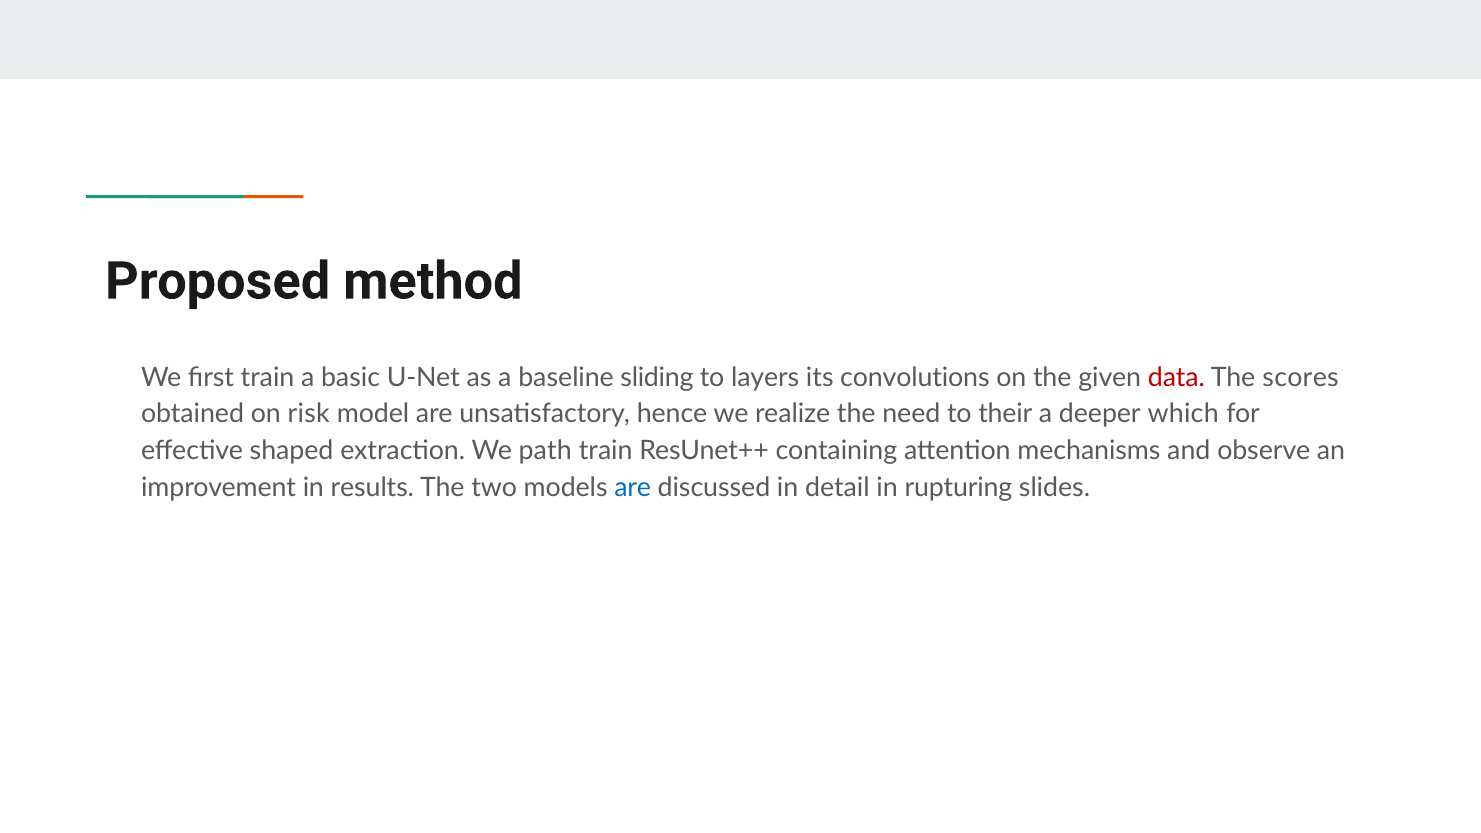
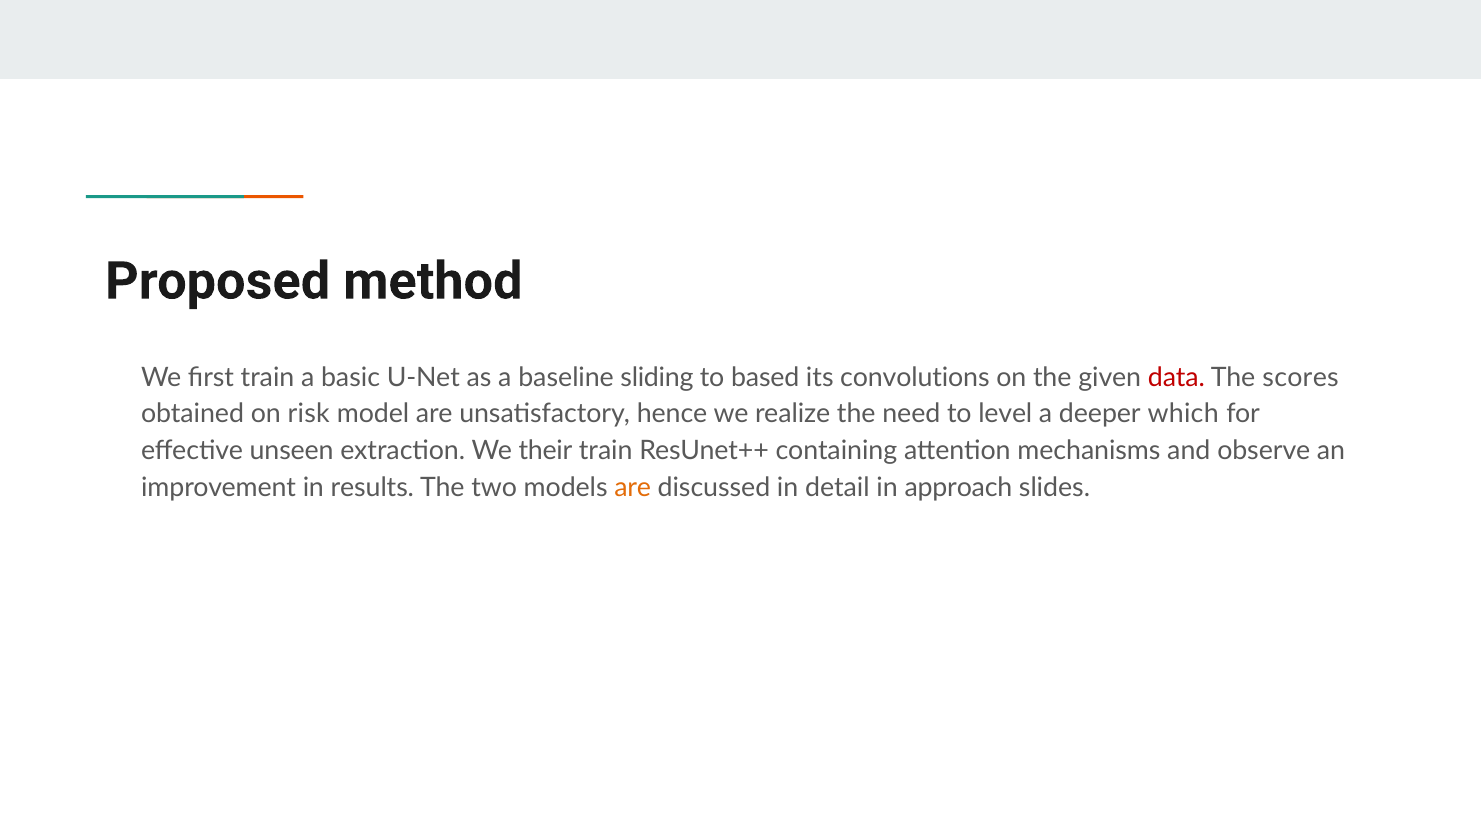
layers: layers -> based (765, 377)
their: their -> level (1005, 414)
shaped: shaped -> unseen (292, 451)
path: path -> their (545, 451)
are colour: blue -> orange (633, 488)
rupturing: rupturing -> approach (958, 488)
